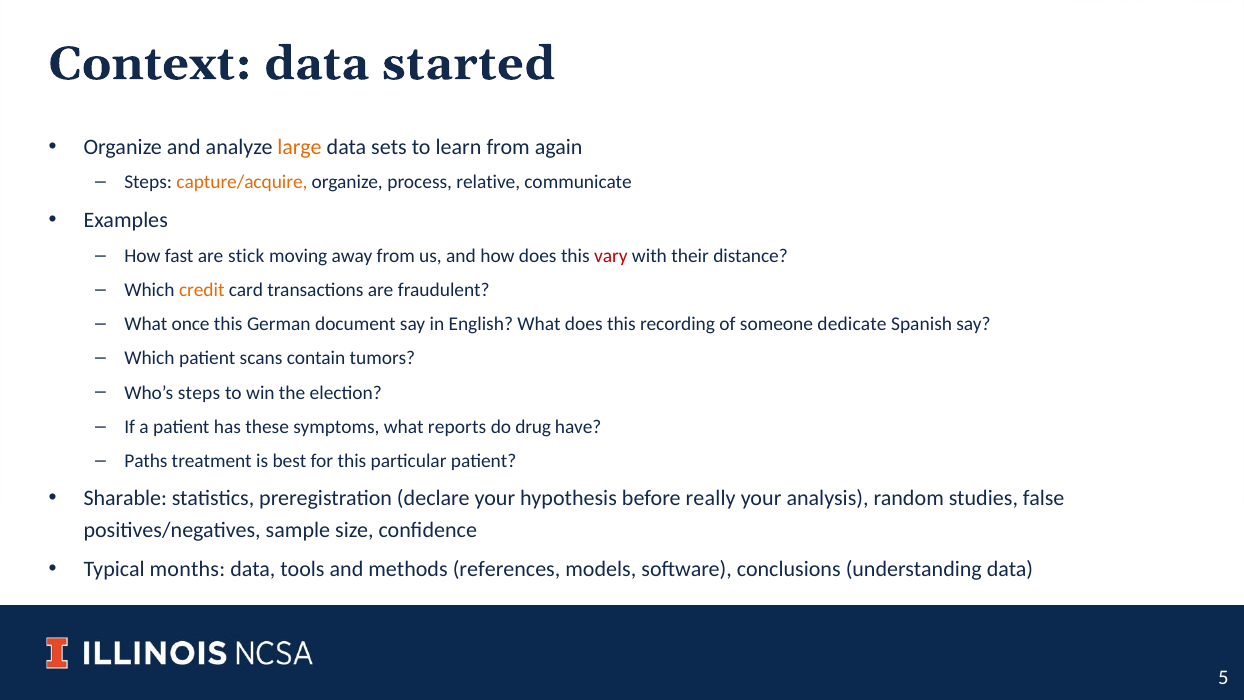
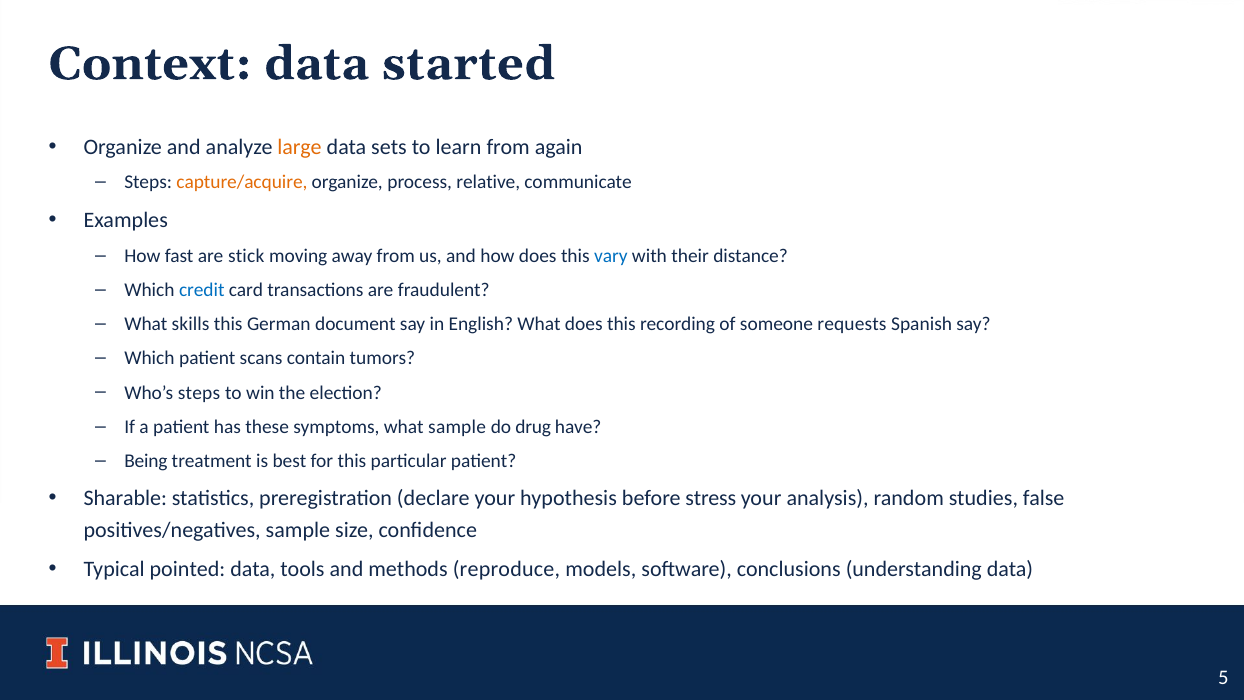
vary colour: red -> blue (611, 256)
credit colour: orange -> blue (202, 290)
once: once -> skills (191, 324)
dedicate: dedicate -> requests (852, 324)
what reports: reports -> sample (457, 427)
Paths: Paths -> Being (146, 461)
really: really -> stress (711, 498)
months: months -> pointed (187, 569)
references: references -> reproduce (506, 569)
